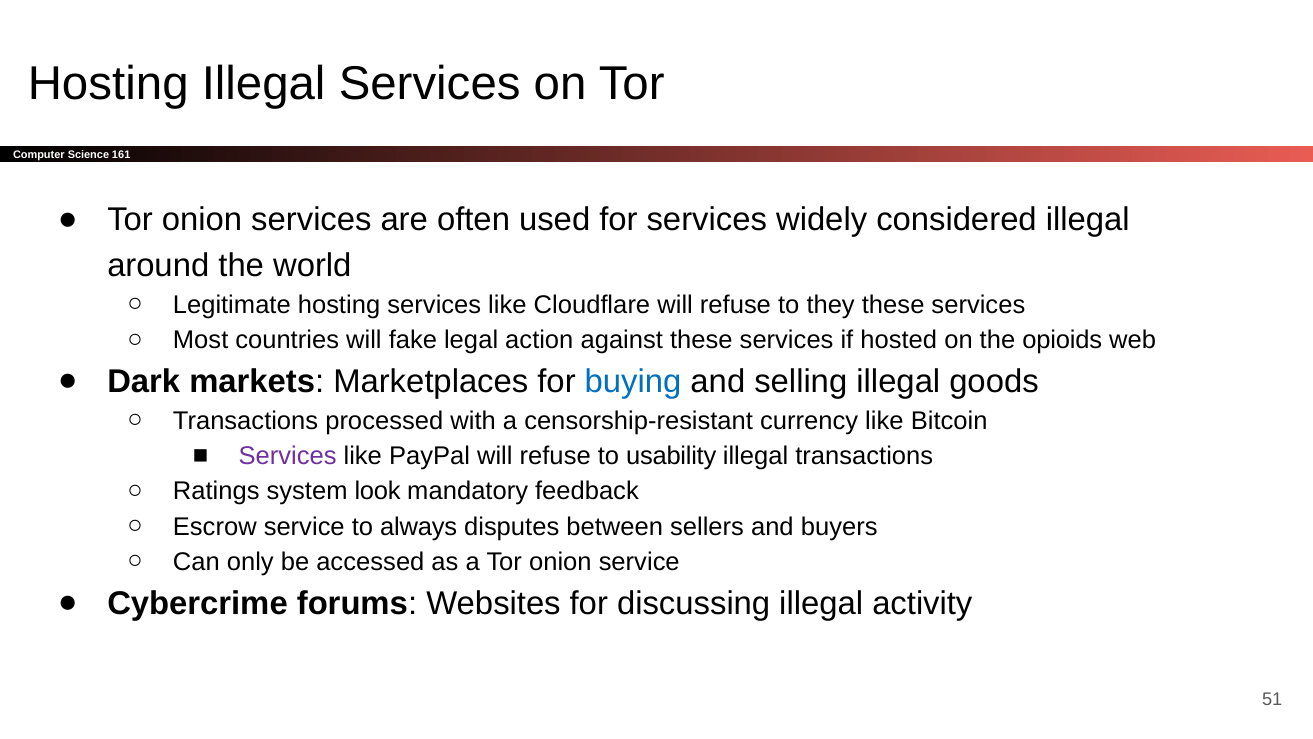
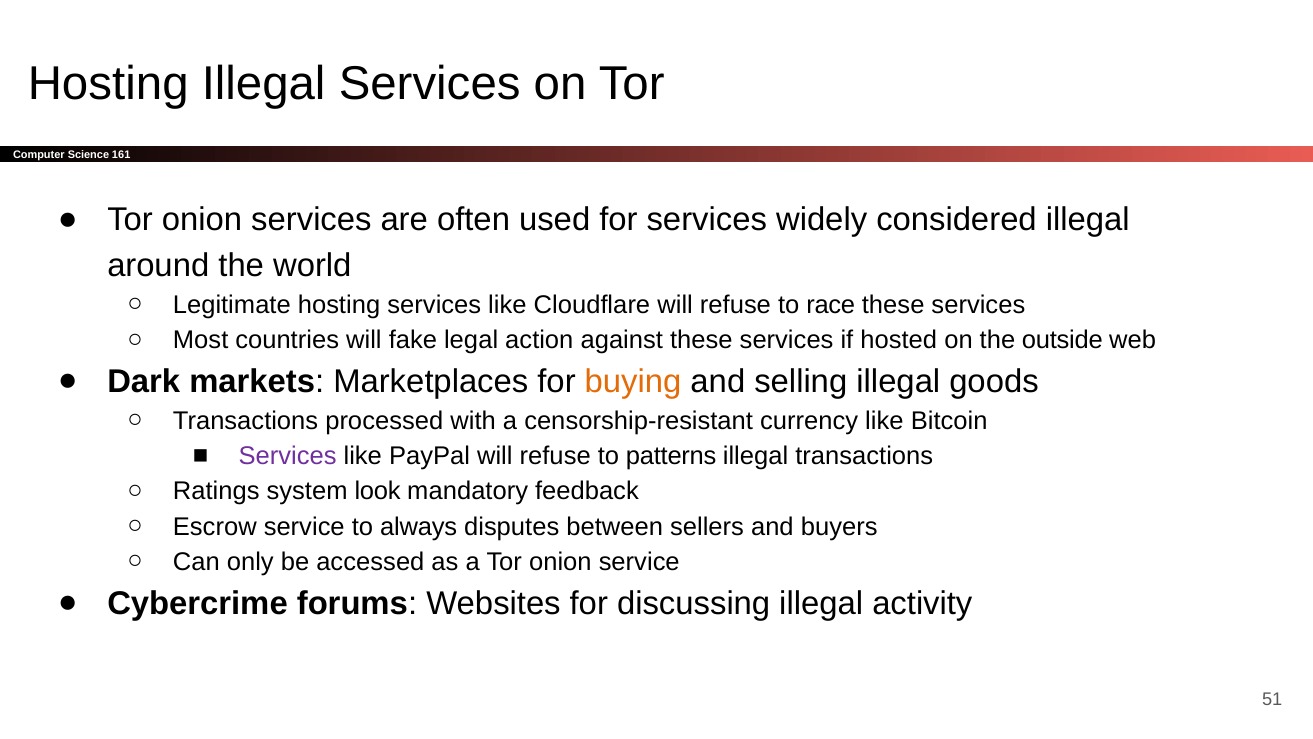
they: they -> race (831, 304)
opioids: opioids -> outside (1062, 340)
buying colour: blue -> orange (633, 381)
usability: usability -> patterns (671, 456)
